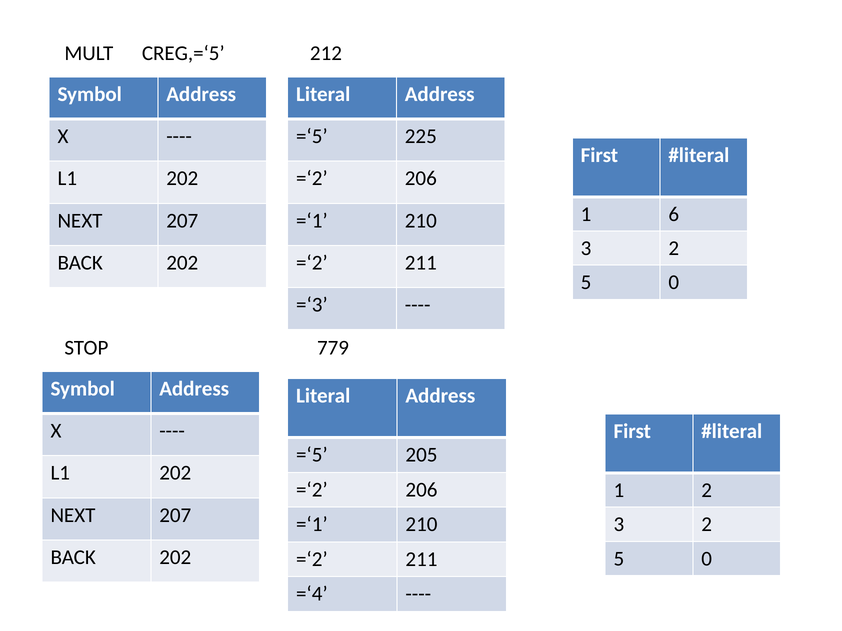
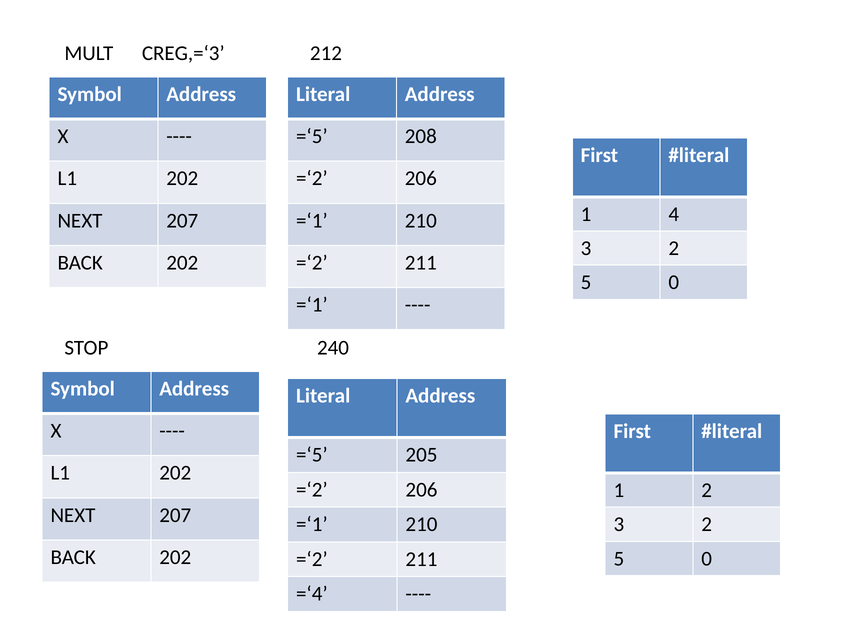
CREG,=‘5: CREG,=‘5 -> CREG,=‘3 (183, 53)
225: 225 -> 208 (421, 137)
6: 6 -> 4 (674, 214)
=‘3: =‘3 -> =‘1 (312, 305)
779: 779 -> 240 (333, 348)
